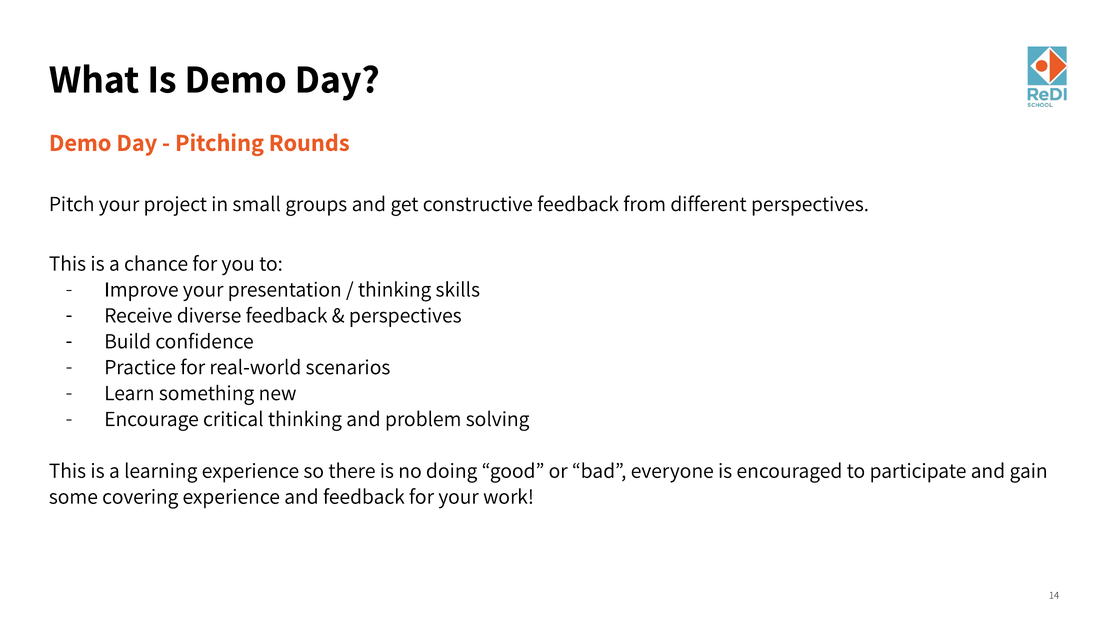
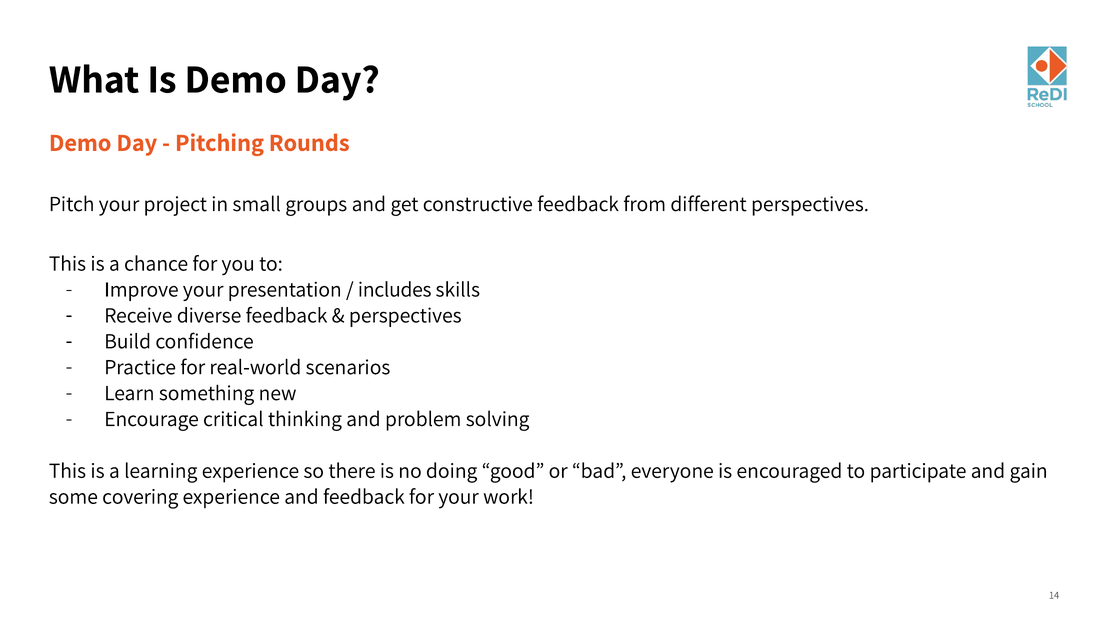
thinking: thinking -> includes (395, 290)
